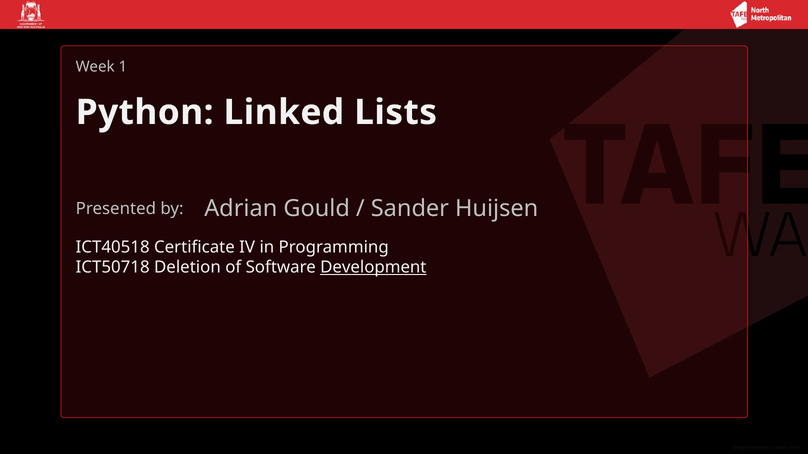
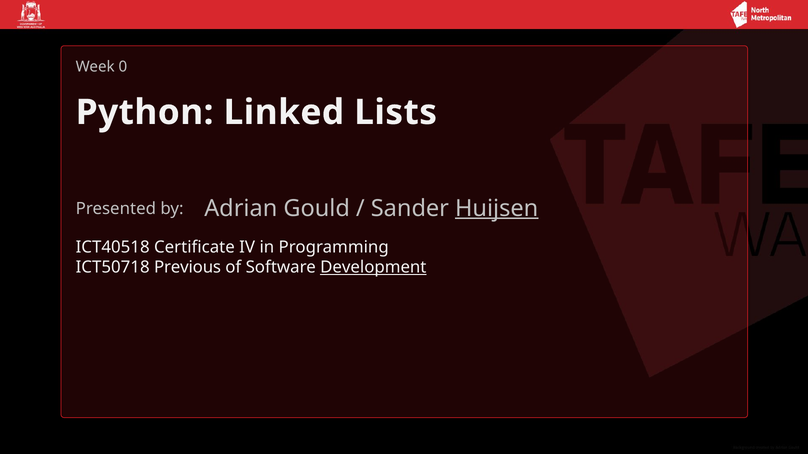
1: 1 -> 0 (123, 67)
Huijsen underline: none -> present (497, 209)
Deletion: Deletion -> Previous (188, 268)
